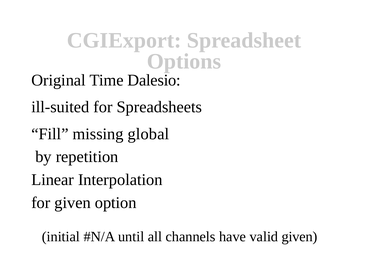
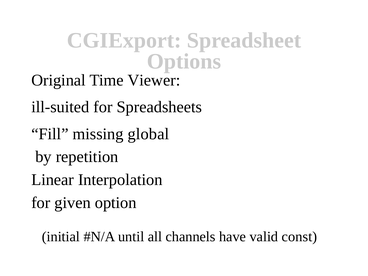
Dalesio: Dalesio -> Viewer (154, 80)
valid given: given -> const (299, 237)
